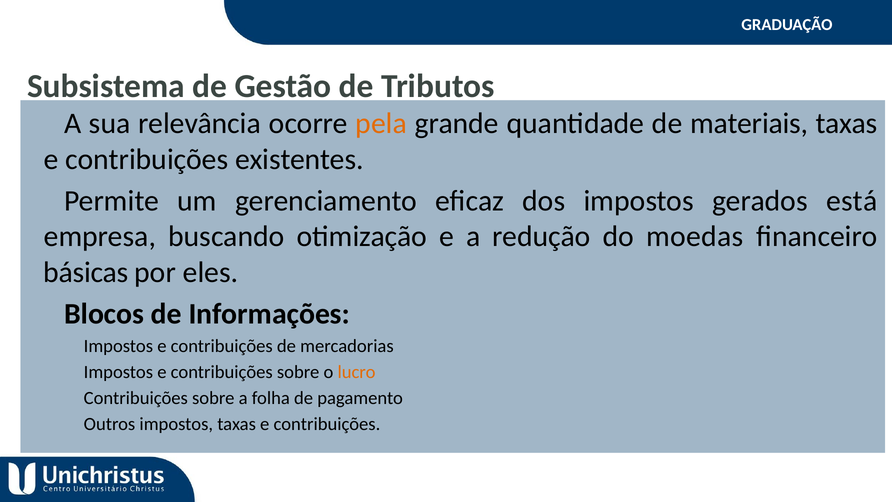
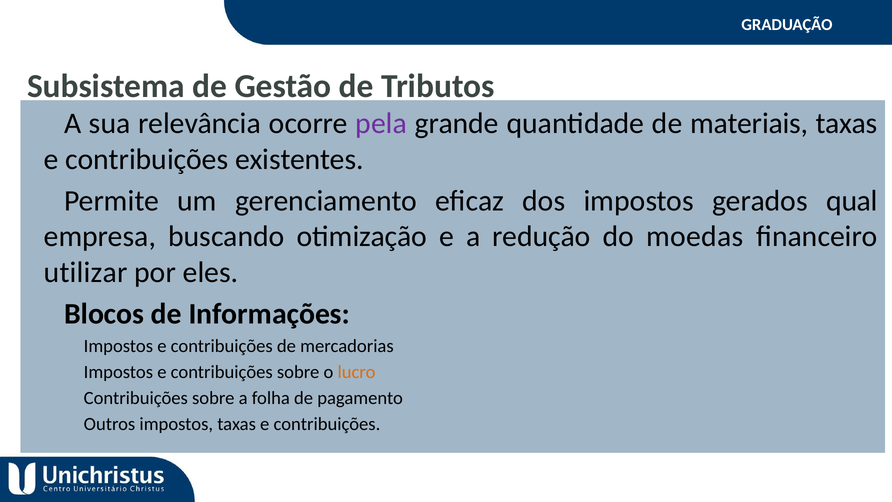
pela colour: orange -> purple (381, 123)
está: está -> qual (852, 201)
básicas: básicas -> utilizar (86, 272)
